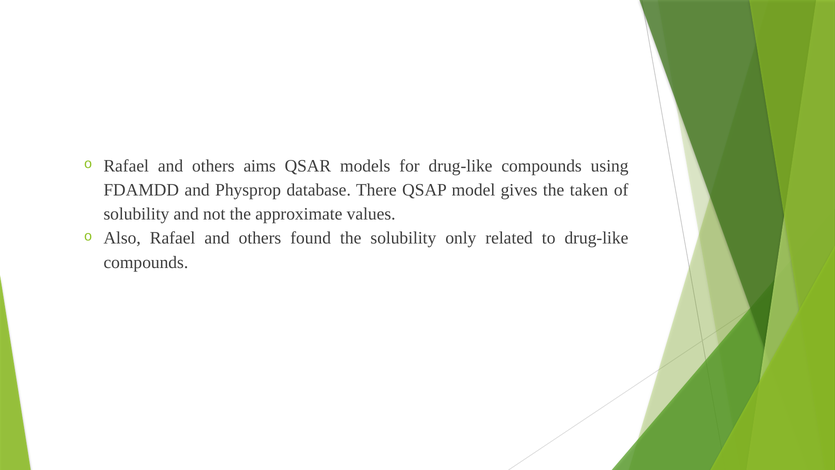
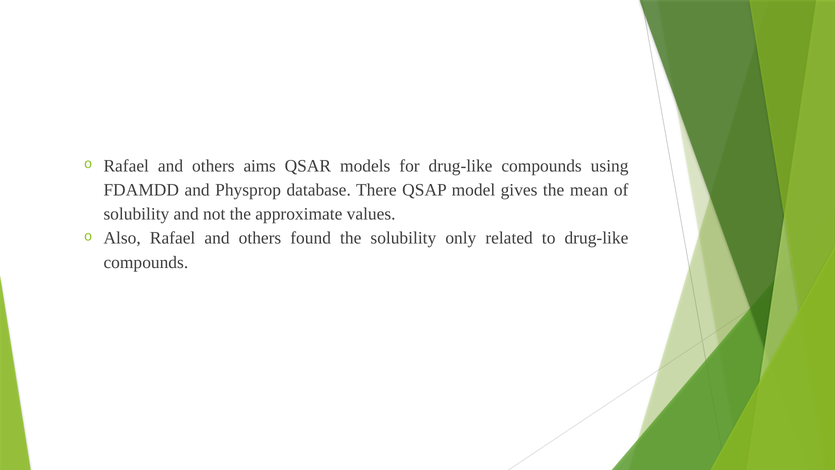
taken: taken -> mean (589, 190)
